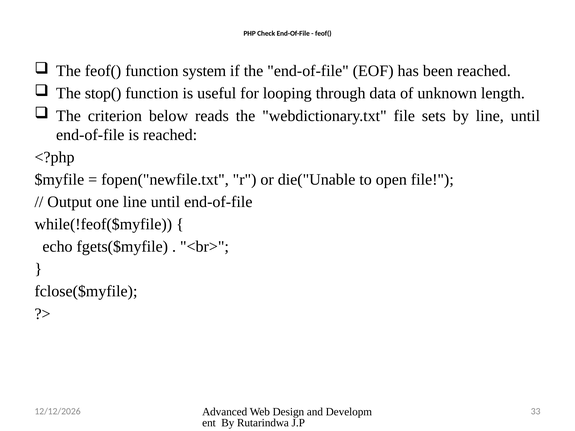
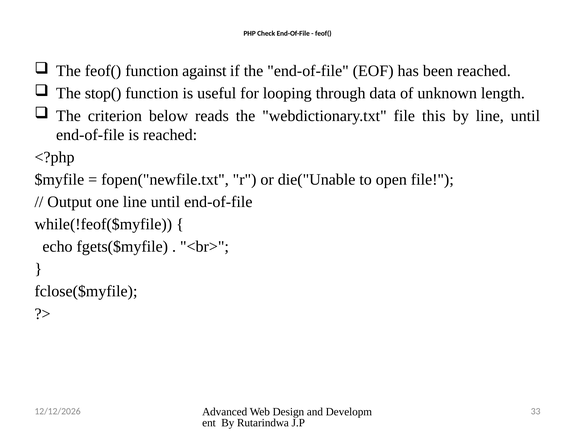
system: system -> against (204, 71)
sets: sets -> this (434, 116)
